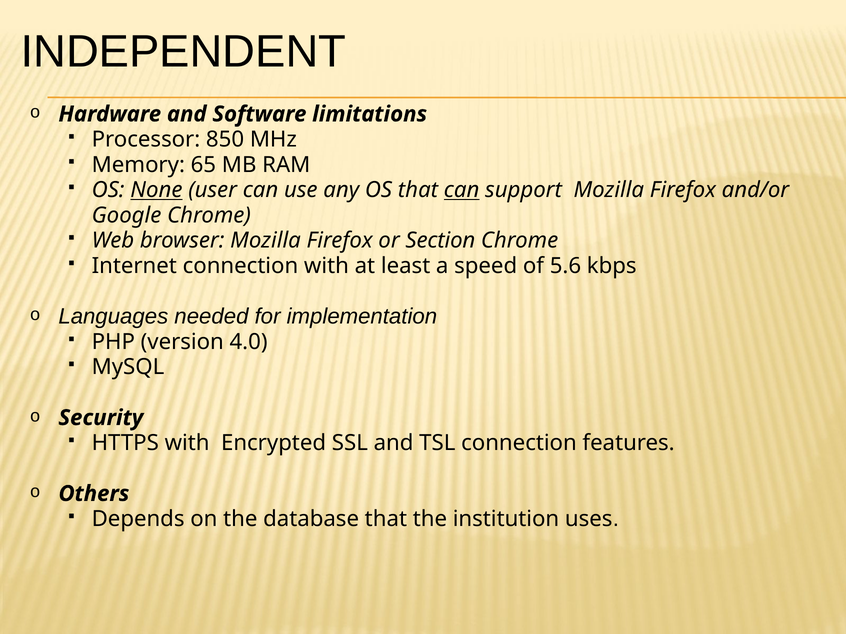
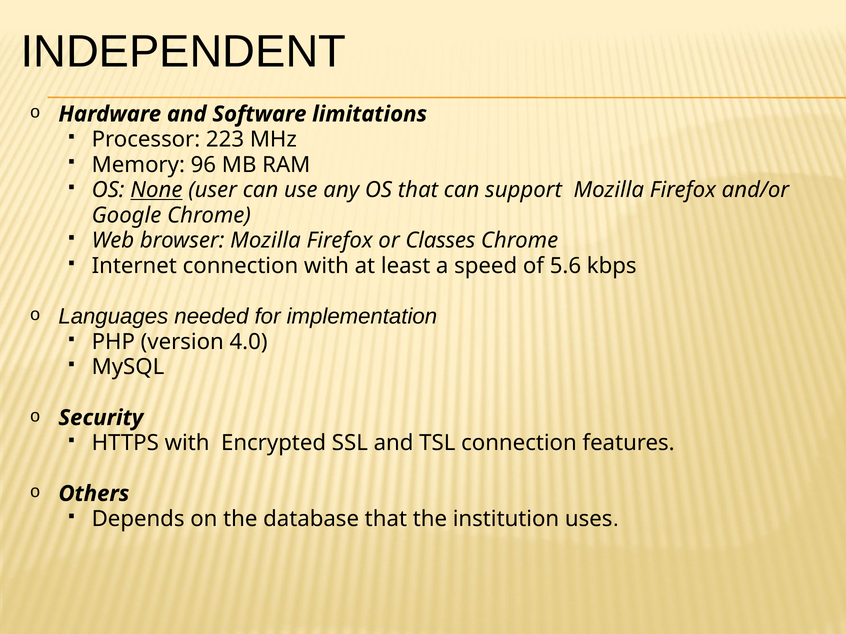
850: 850 -> 223 (225, 140)
65: 65 -> 96 (203, 165)
can underline: present -> none (462, 190)
Section: Section -> Classes (440, 241)
